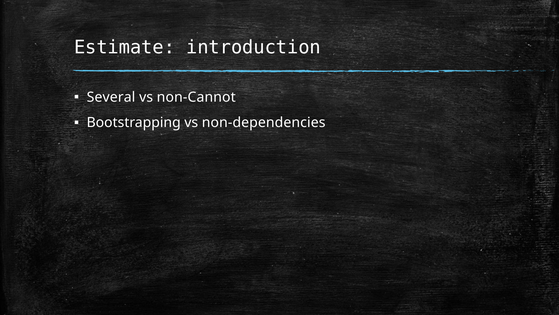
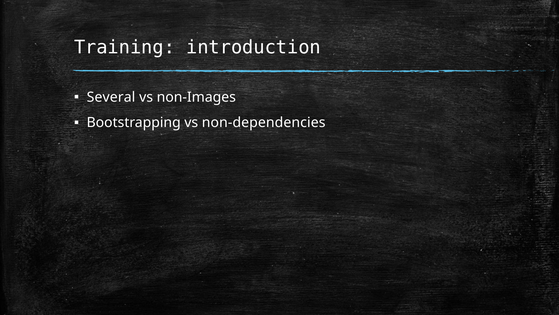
Estimate: Estimate -> Training (124, 47)
non-Cannot: non-Cannot -> non-Images (196, 97)
